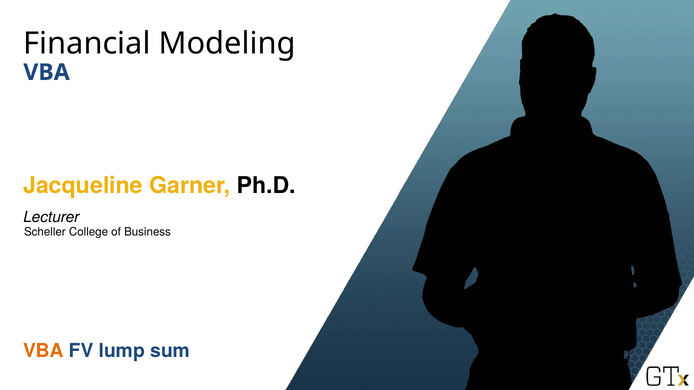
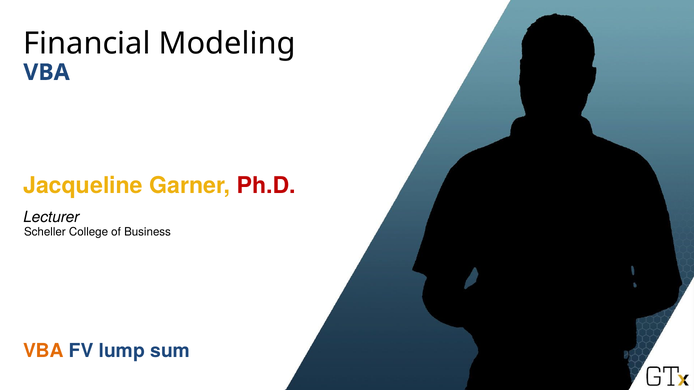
Ph.D colour: black -> red (266, 186)
